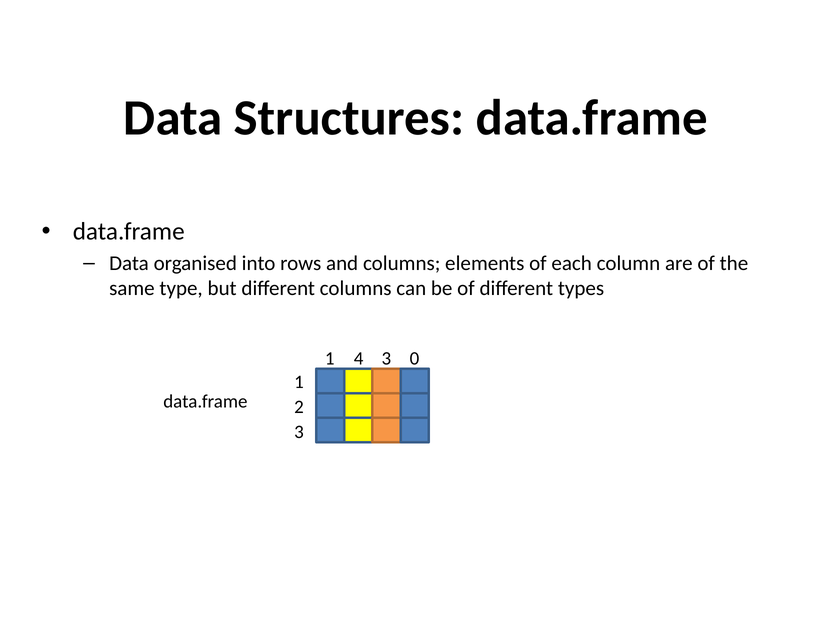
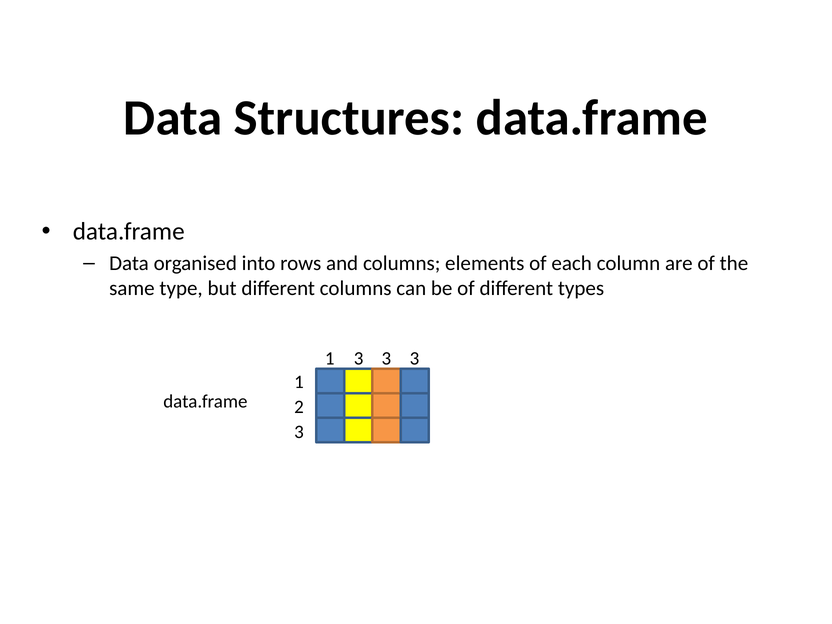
1 4: 4 -> 3 (359, 358)
0: 0 -> 3 (415, 358)
